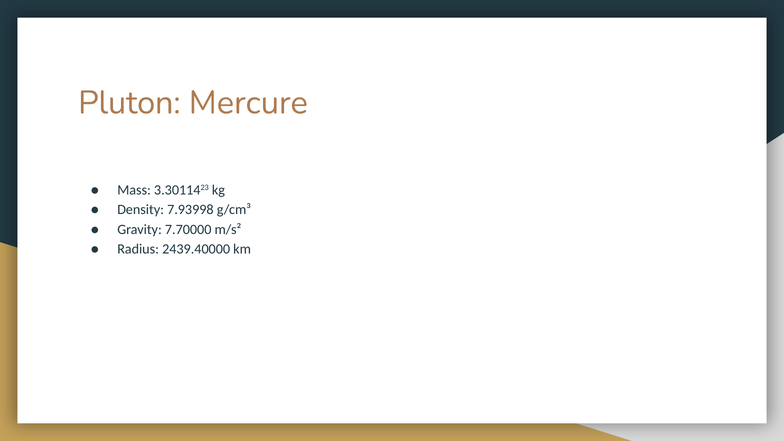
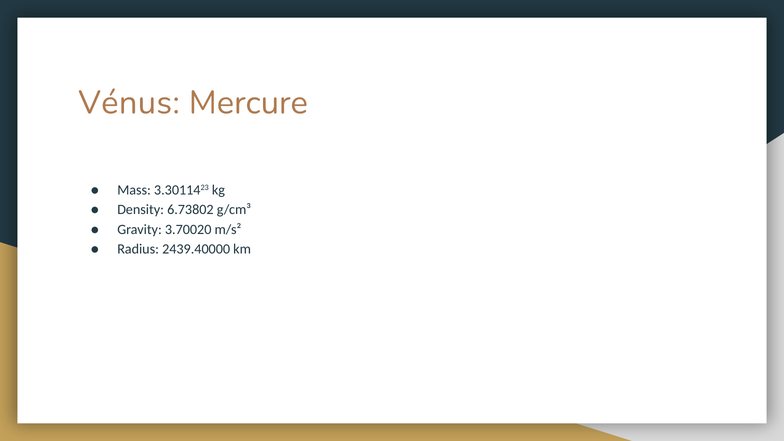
Pluton: Pluton -> Vénus (129, 103)
7.93998: 7.93998 -> 6.73802 (190, 210)
7.70000: 7.70000 -> 3.70020 (188, 230)
